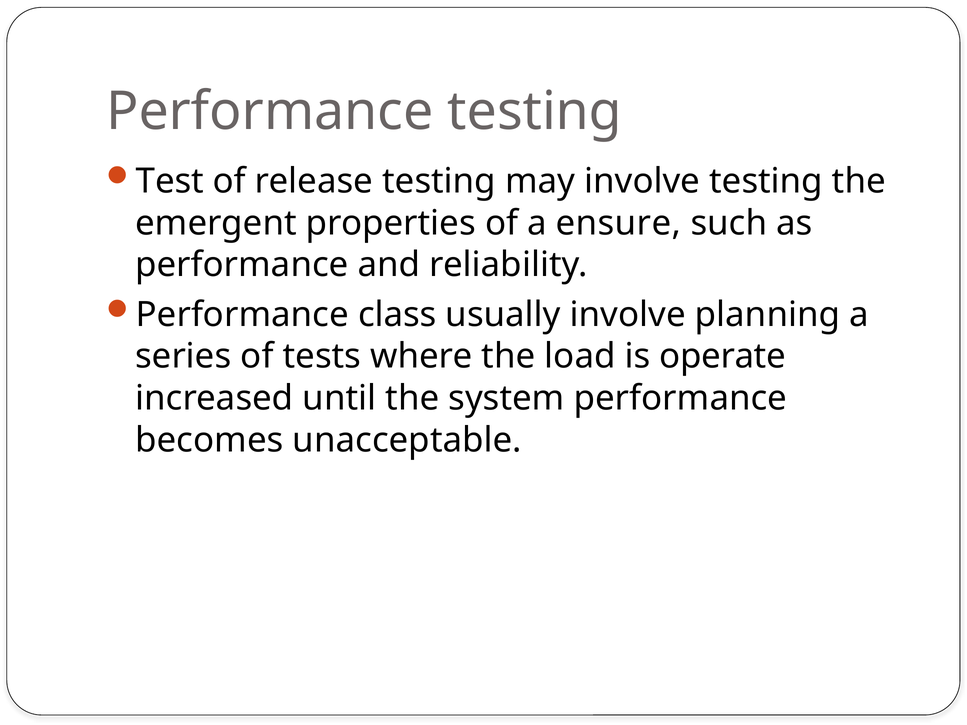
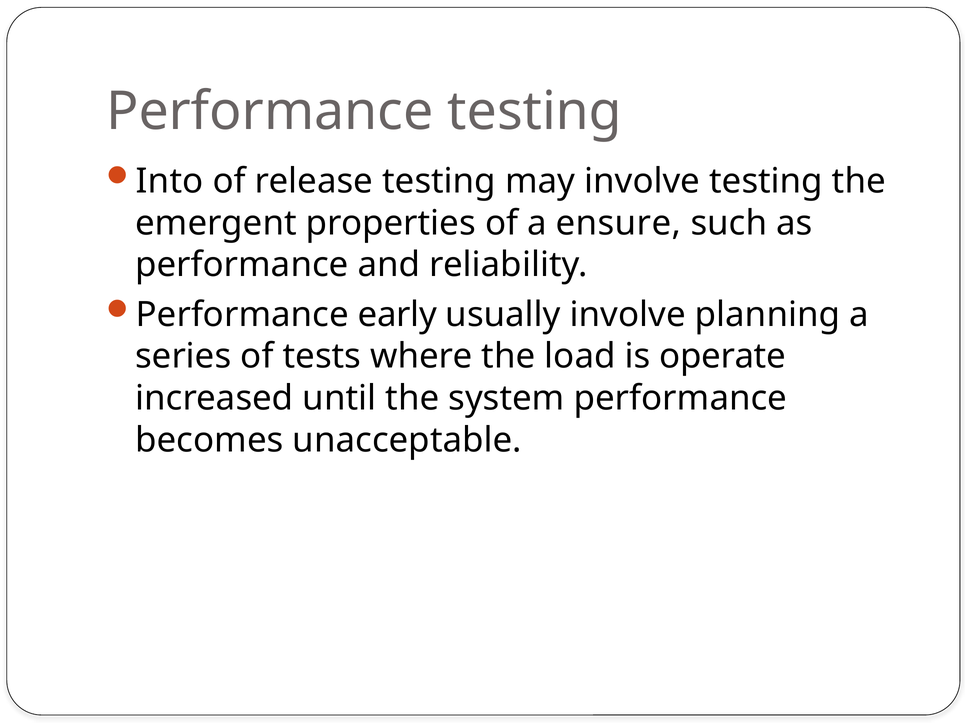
Test: Test -> Into (170, 181)
class: class -> early (397, 315)
